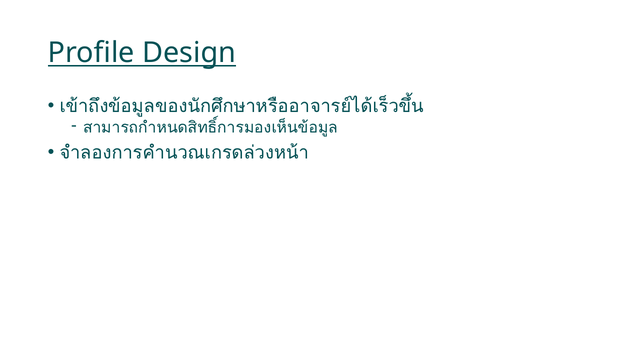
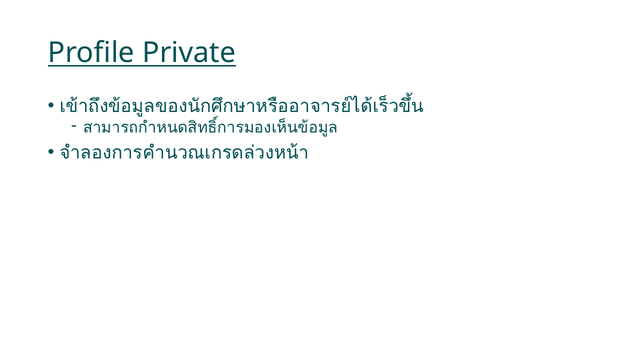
Design: Design -> Private (189, 53)
